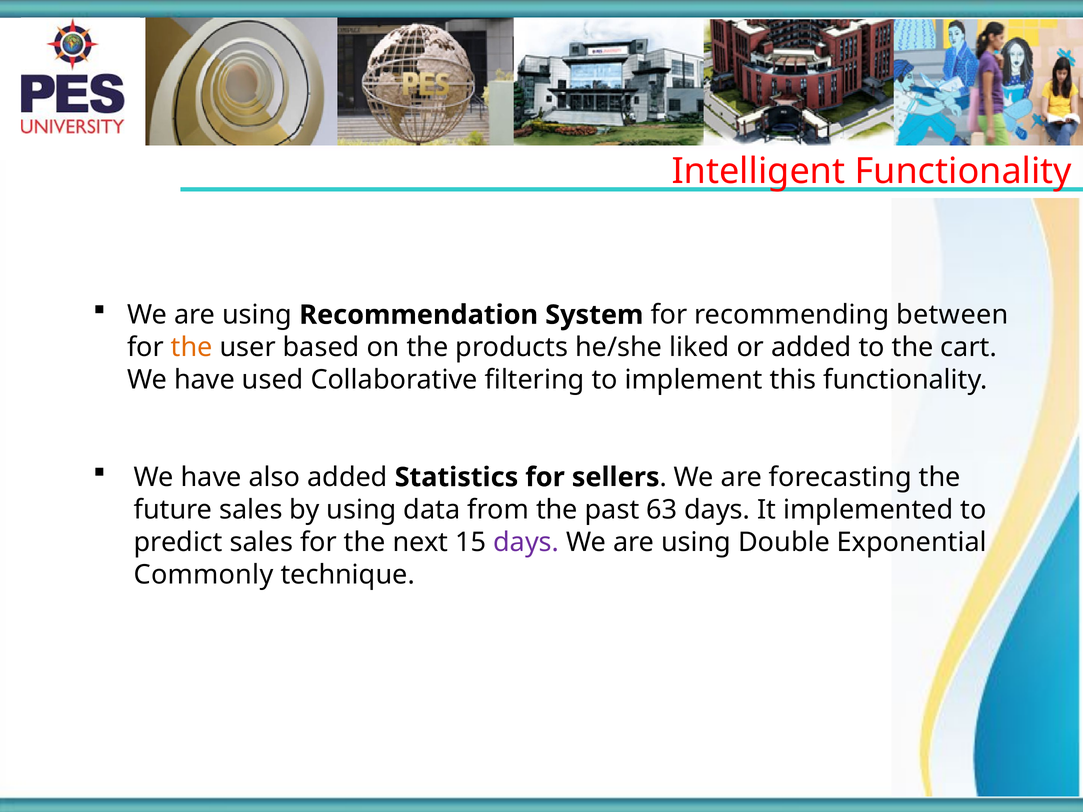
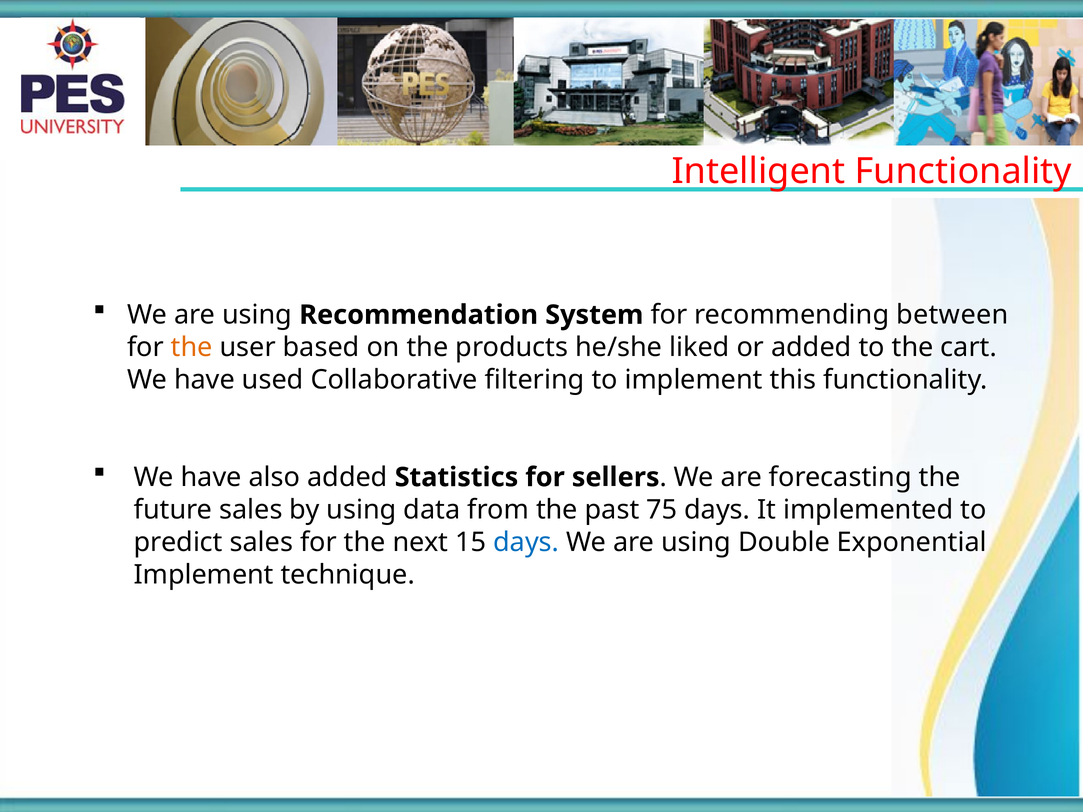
63: 63 -> 75 (662, 510)
days colour: purple -> blue (526, 542)
Commonly: Commonly -> Implement (204, 575)
